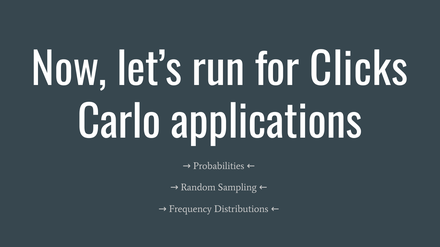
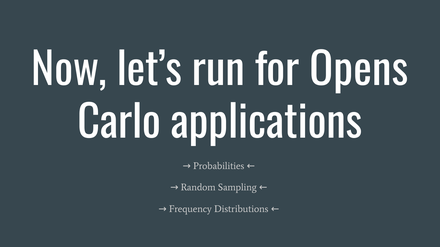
Clicks: Clicks -> Opens (359, 71)
